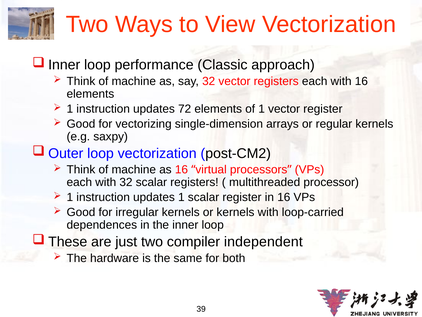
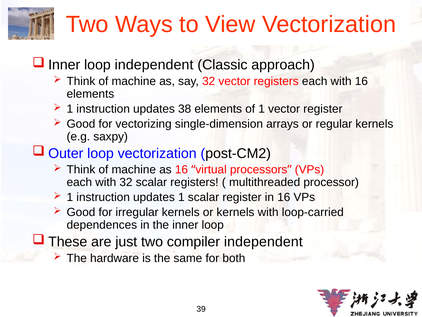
loop performance: performance -> independent (154, 65)
72: 72 -> 38 (185, 109)
